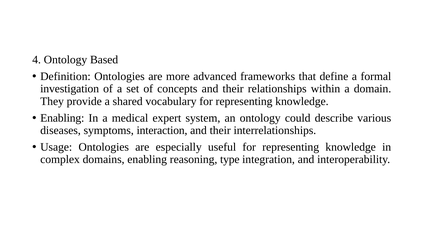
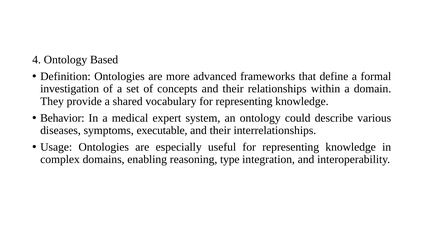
Enabling: Enabling -> Behavior (62, 118)
interaction: interaction -> executable (162, 131)
